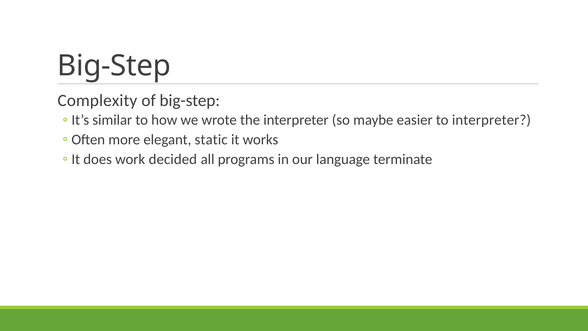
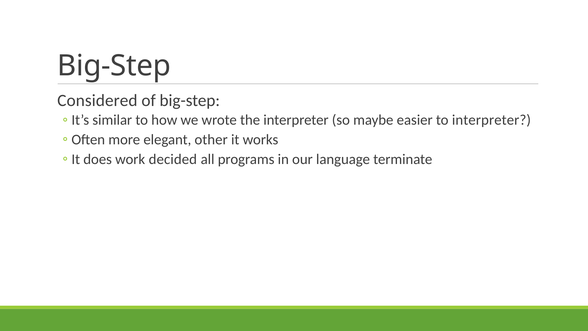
Complexity: Complexity -> Considered (97, 100)
static: static -> other (211, 140)
